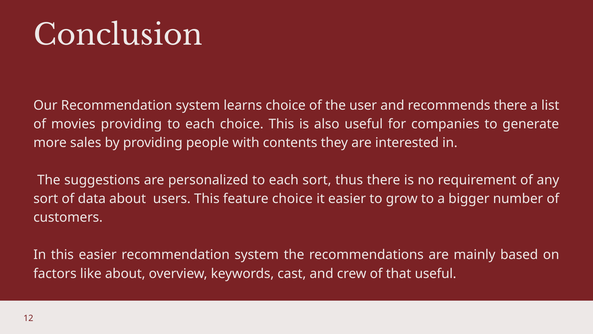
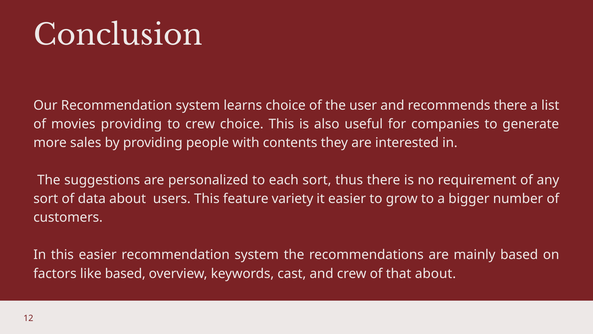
each: each -> crew (200, 124)
feature choice: choice -> variety (293, 199)
like about: about -> based (125, 273)
that useful: useful -> about (435, 273)
